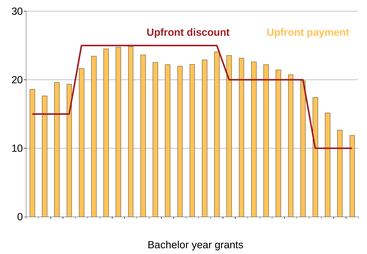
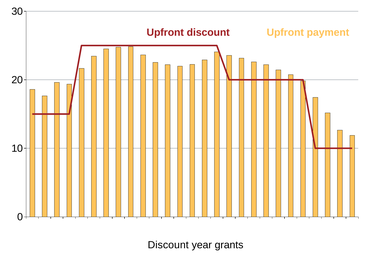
Bachelor: Bachelor -> Discount (168, 245)
